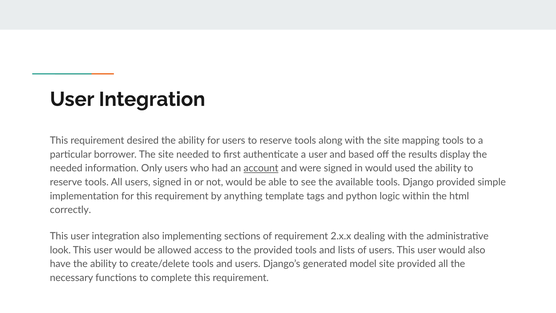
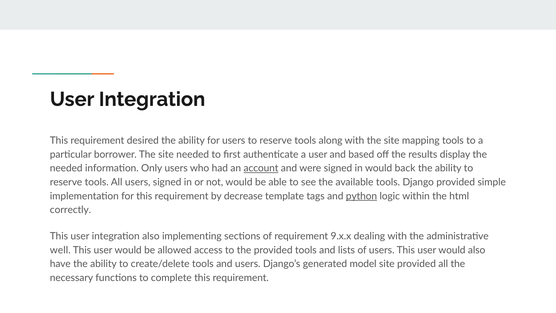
used: used -> back (405, 168)
anything: anything -> decrease (243, 196)
python underline: none -> present (361, 196)
2.x.x: 2.x.x -> 9.x.x (341, 236)
look: look -> well (60, 250)
